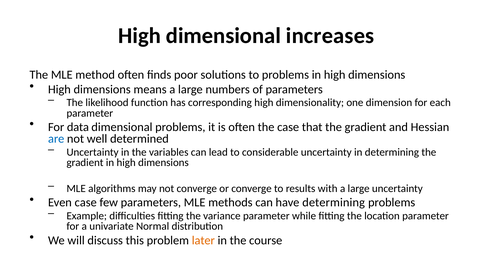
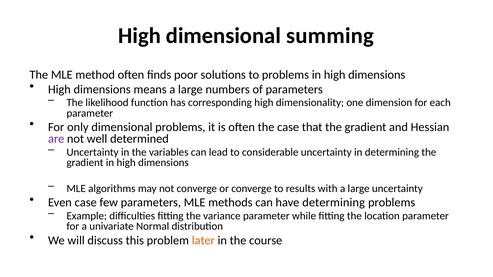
increases: increases -> summing (330, 36)
data: data -> only (78, 127)
are colour: blue -> purple (56, 139)
